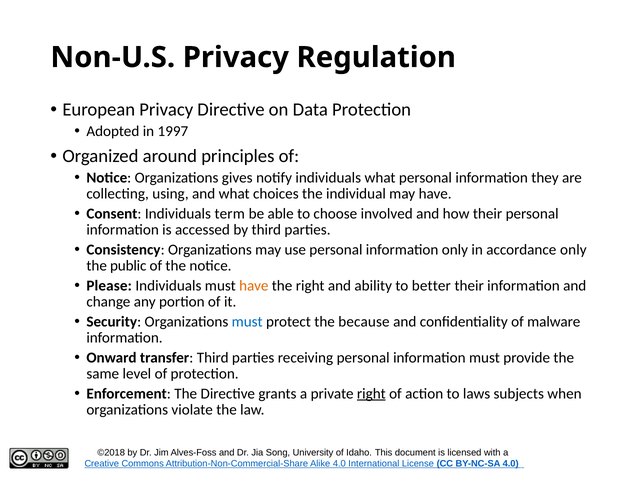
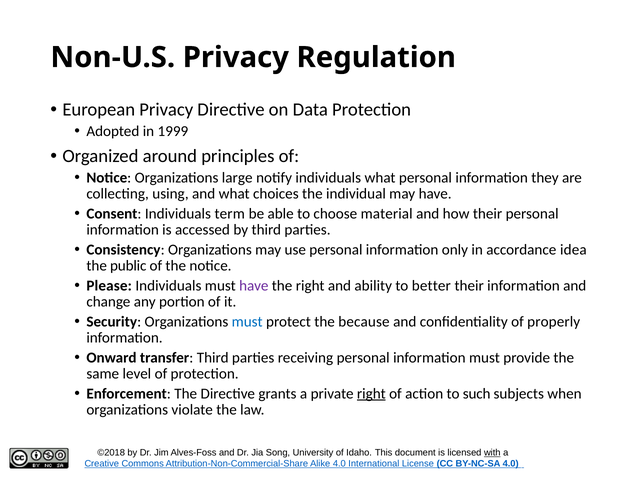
1997: 1997 -> 1999 (173, 131)
gives: gives -> large (237, 178)
involved: involved -> material (387, 214)
accordance only: only -> idea (573, 250)
have colour: orange -> purple (254, 286)
malware: malware -> properly (554, 322)
laws: laws -> such (477, 394)
with underline: none -> present (492, 453)
